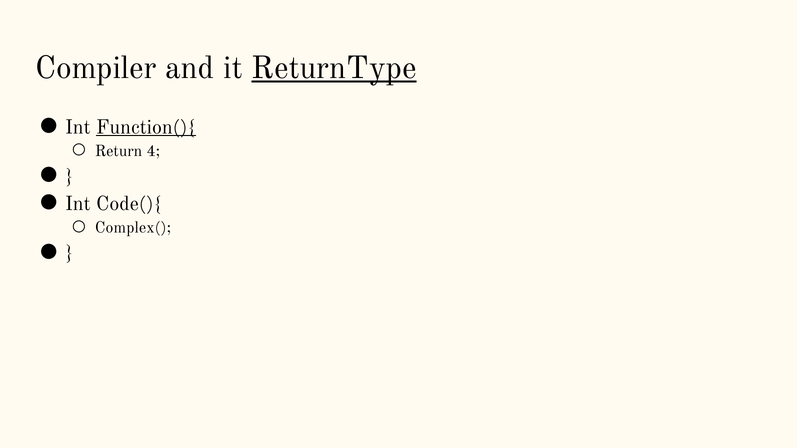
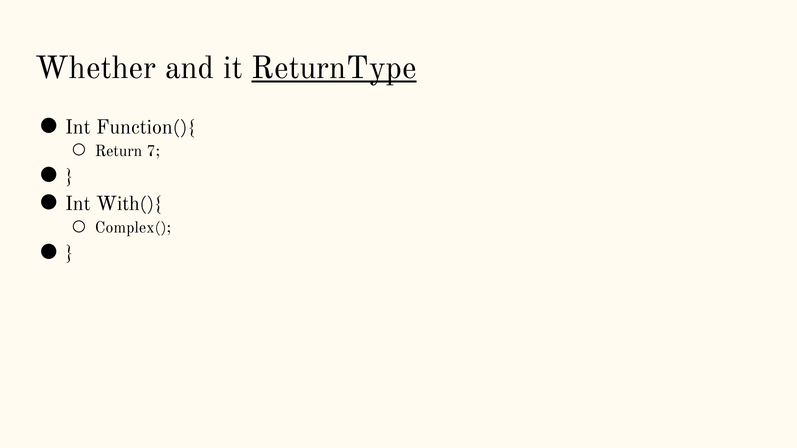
Compiler: Compiler -> Whether (96, 68)
Function(){ underline: present -> none (146, 127)
4: 4 -> 7 (153, 151)
Code(){: Code(){ -> With(){ (129, 204)
